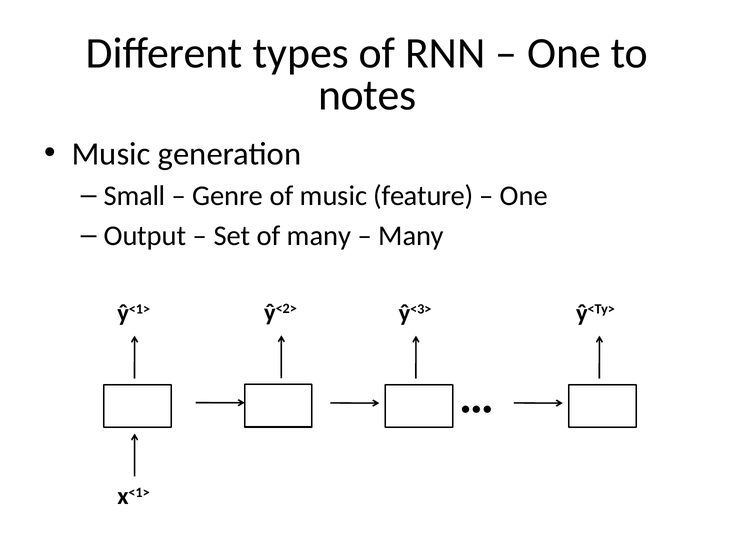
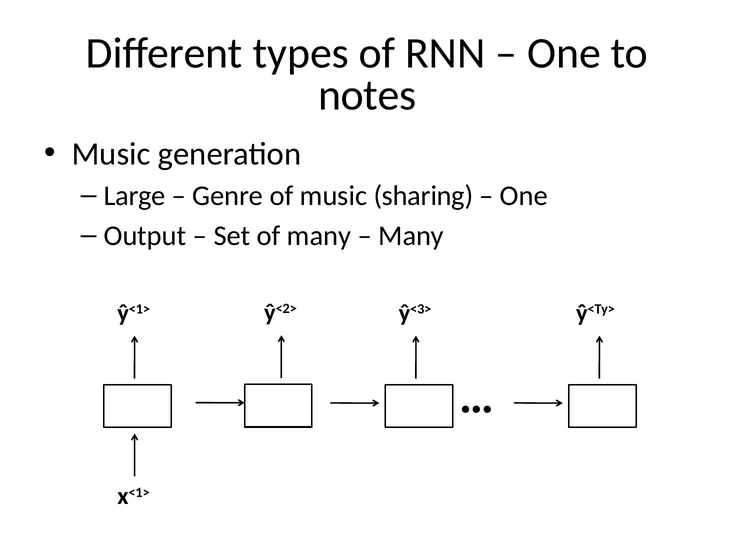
Small: Small -> Large (135, 196)
feature: feature -> sharing (423, 196)
